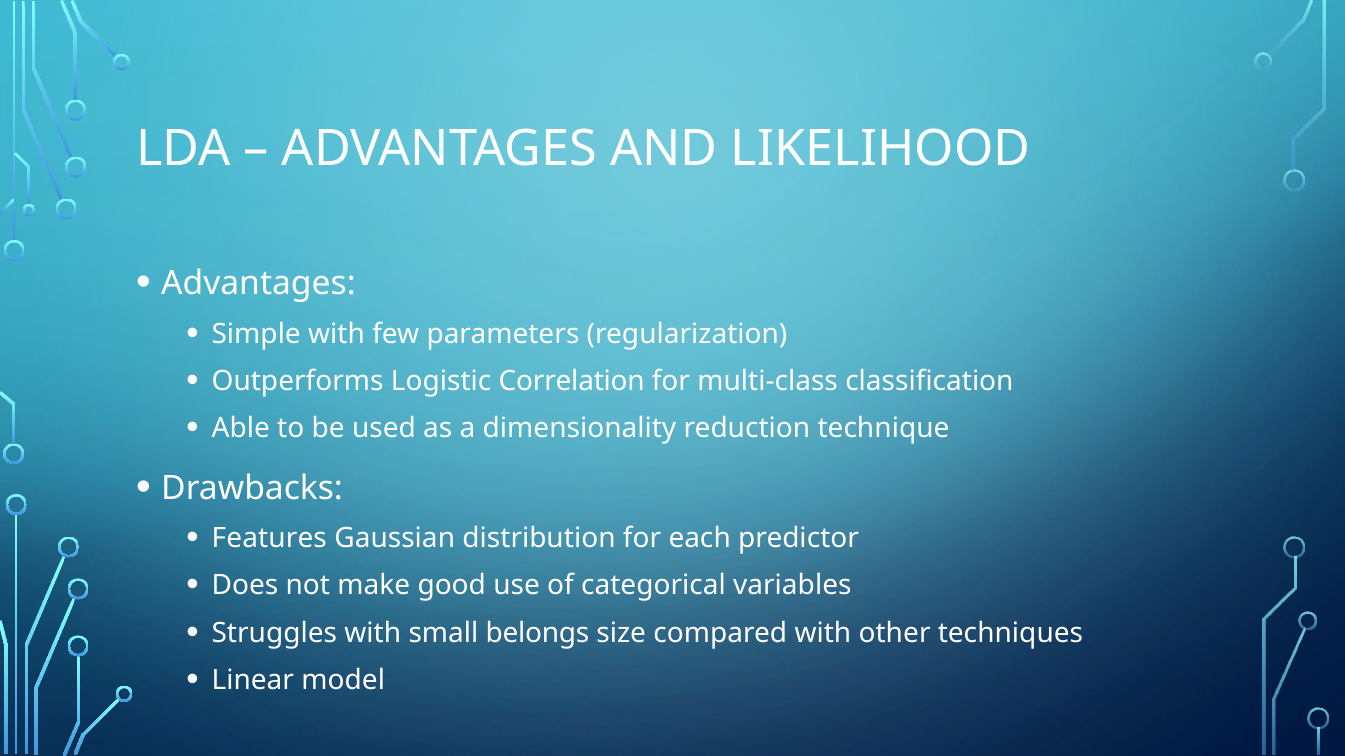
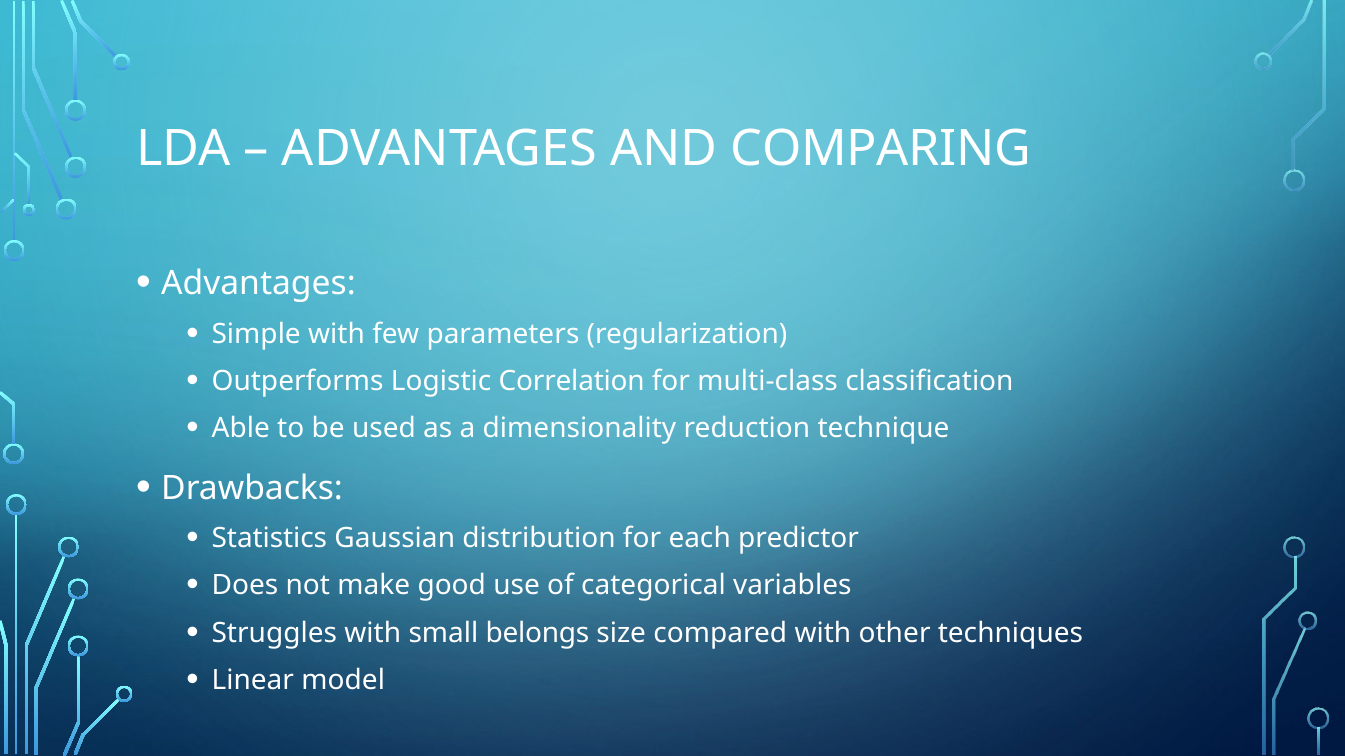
LIKELIHOOD: LIKELIHOOD -> COMPARING (881, 149)
Features: Features -> Statistics (269, 539)
